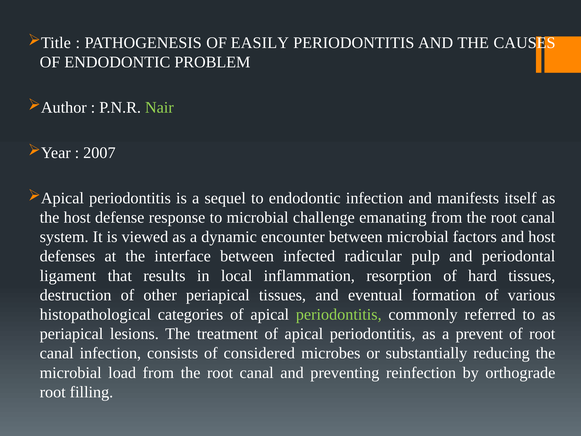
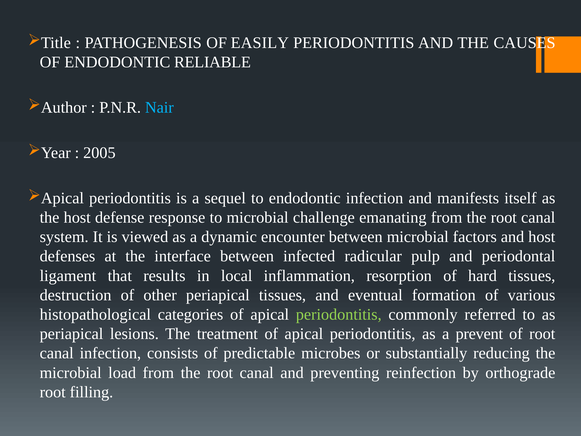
PROBLEM: PROBLEM -> RELIABLE (212, 62)
Nair colour: light green -> light blue (159, 107)
2007: 2007 -> 2005 (99, 153)
considered: considered -> predictable (259, 353)
